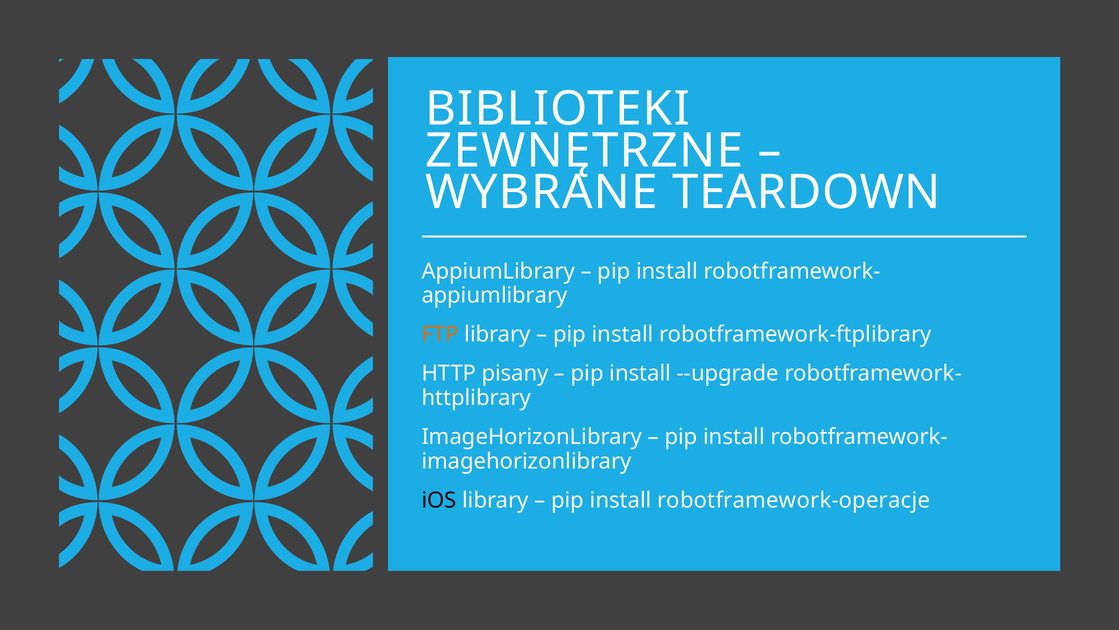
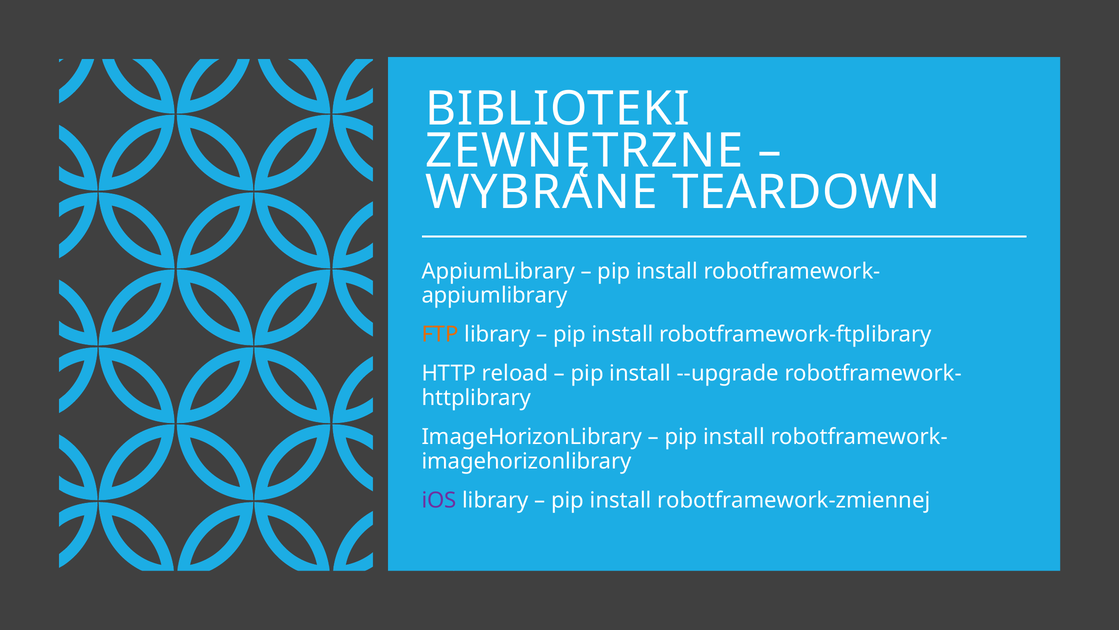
pisany: pisany -> reload (515, 373)
iOS colour: black -> purple (439, 500)
robotframework-operacje: robotframework-operacje -> robotframework-zmiennej (794, 500)
